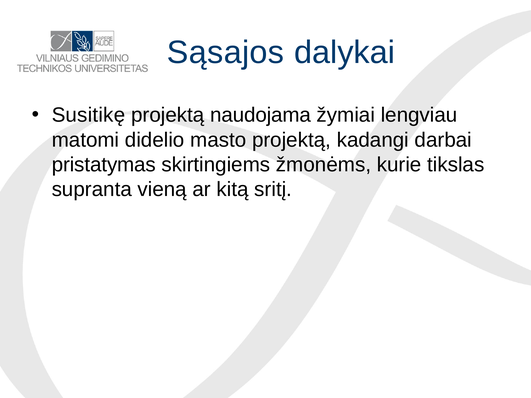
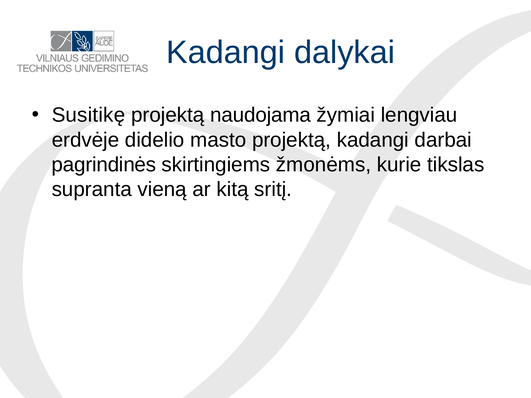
Sąsajos: Sąsajos -> Kadangi (226, 53)
matomi: matomi -> erdvėje (85, 140)
pristatymas: pristatymas -> pagrindinės (104, 165)
